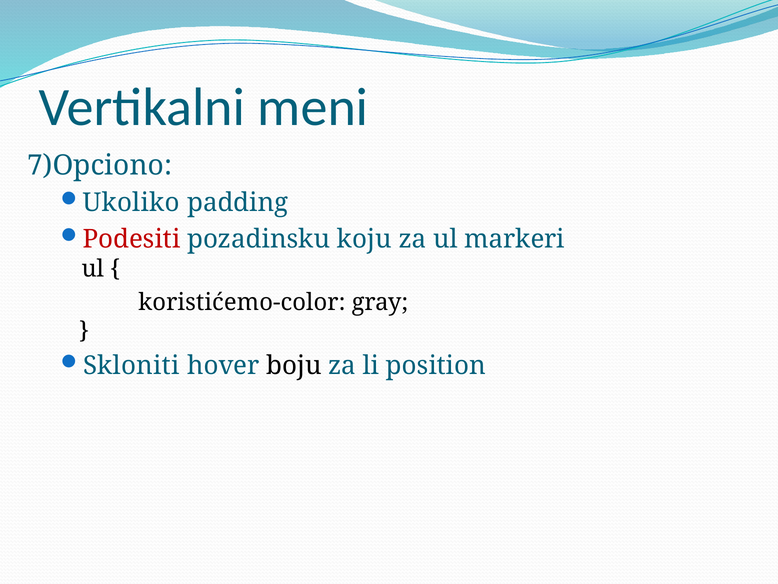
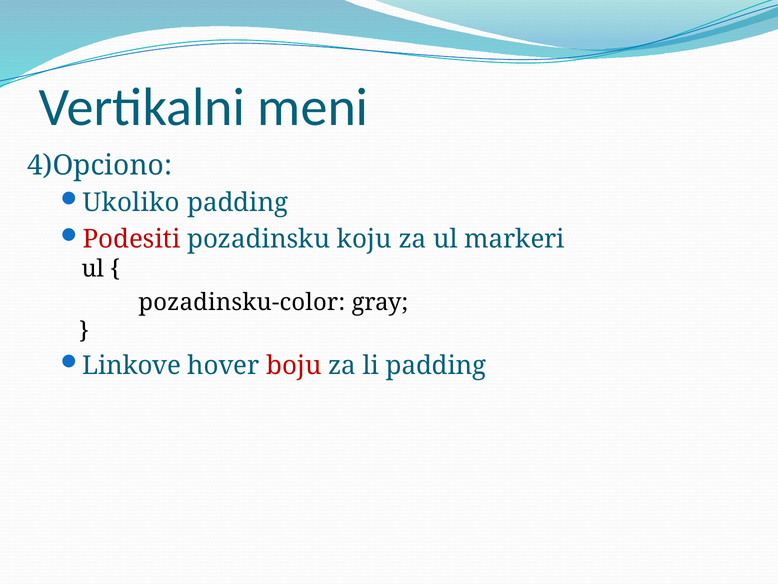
7)Opciono: 7)Opciono -> 4)Opciono (100, 165)
koristićemo-color: koristićemo-color -> pozadinsku-color (242, 302)
Skloniti: Skloniti -> Linkove (132, 366)
boju colour: black -> red (294, 366)
li position: position -> padding (436, 366)
